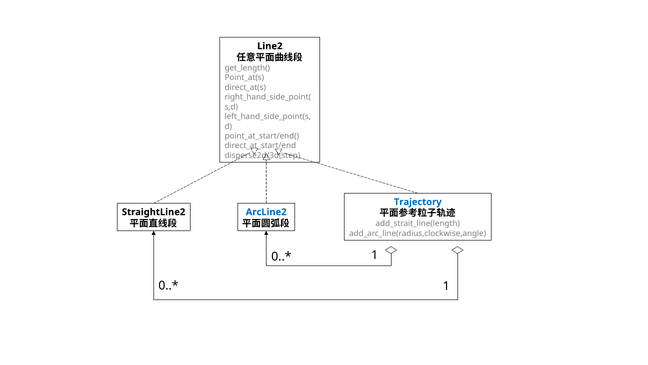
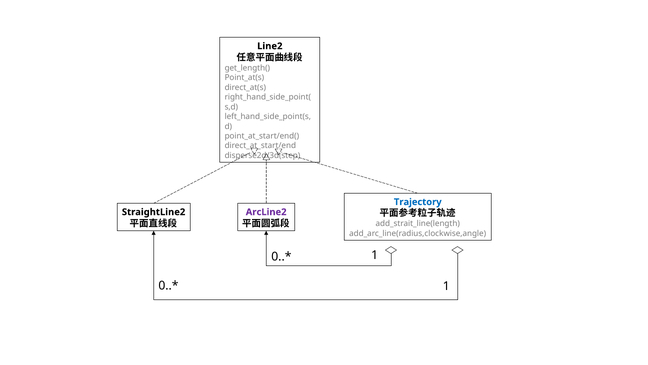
ArcLine2 colour: blue -> purple (266, 212)
